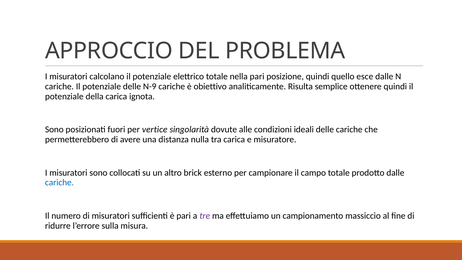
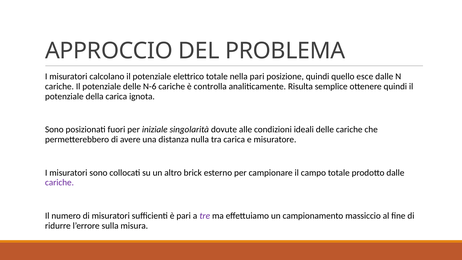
N-9: N-9 -> N-6 (150, 86)
obiettivo: obiettivo -> controlla (210, 86)
vertice: vertice -> iniziale (155, 130)
cariche colour: blue -> purple (59, 182)
